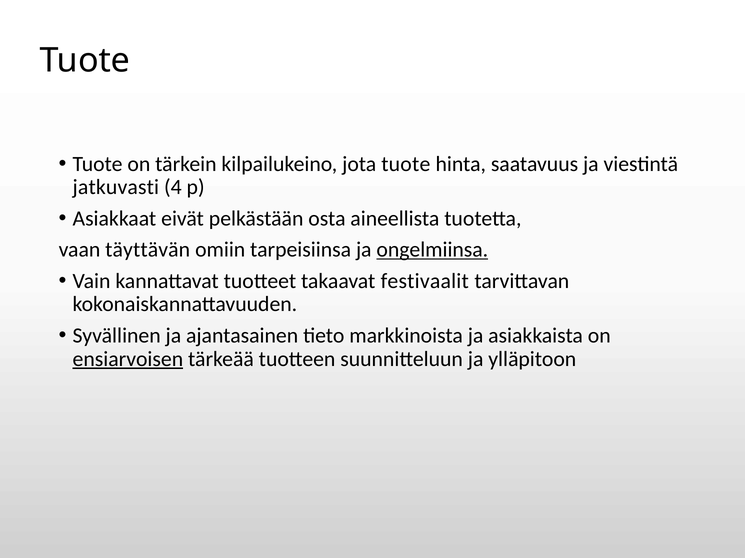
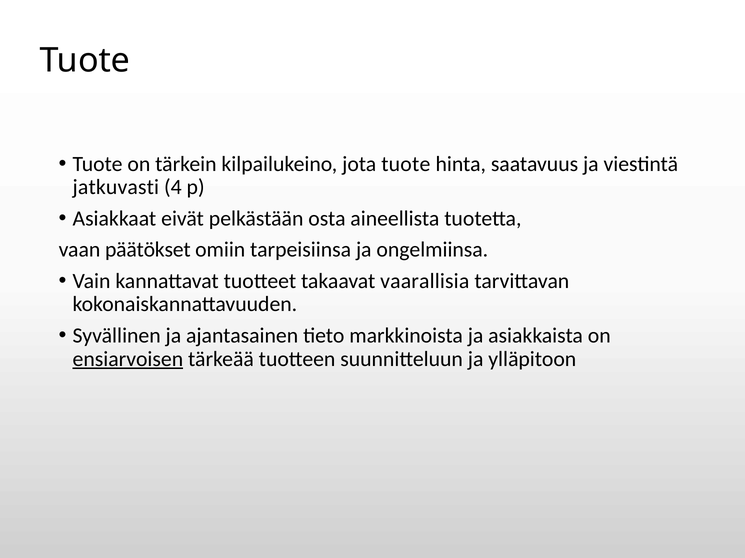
täyttävän: täyttävän -> päätökset (148, 250)
ongelmiinsa underline: present -> none (432, 250)
festivaalit: festivaalit -> vaarallisia (425, 281)
